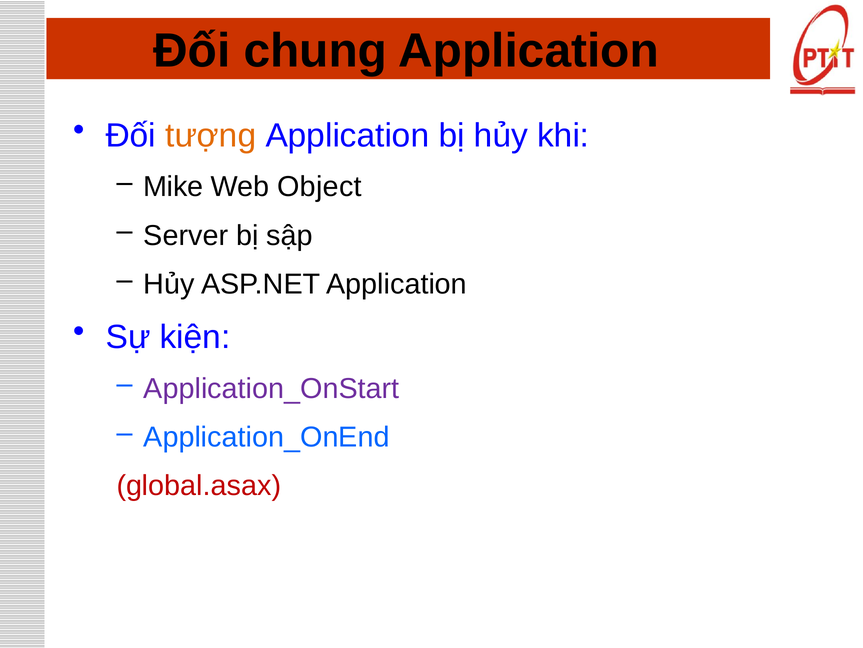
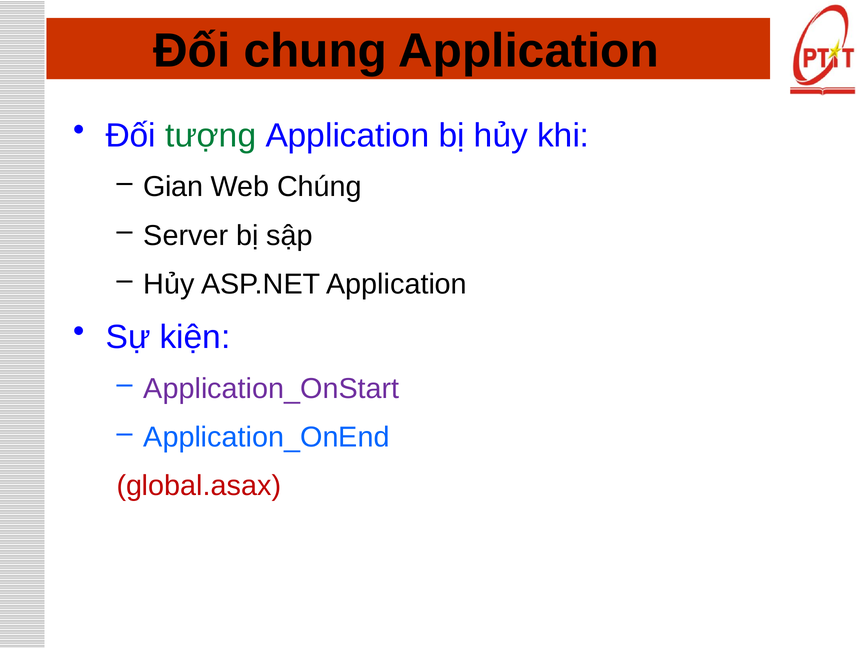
tượng colour: orange -> green (211, 136)
Mike: Mike -> Gian (173, 187)
Object: Object -> Chúng (320, 187)
